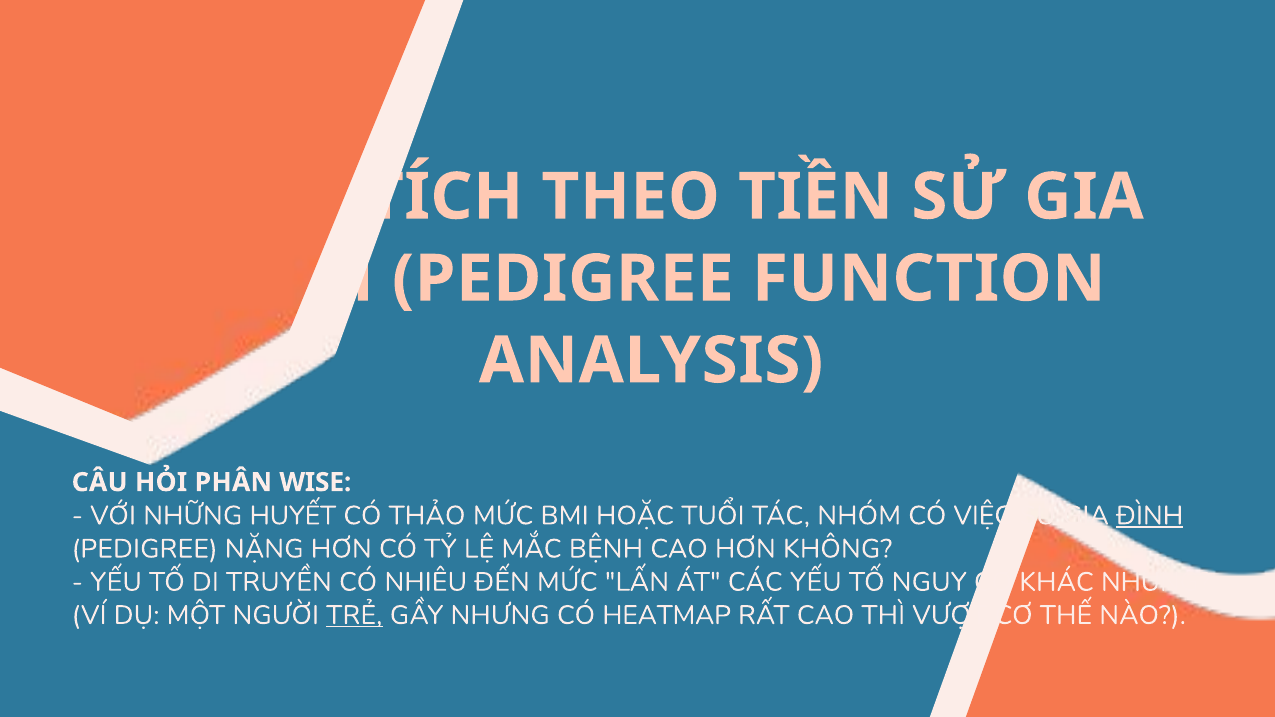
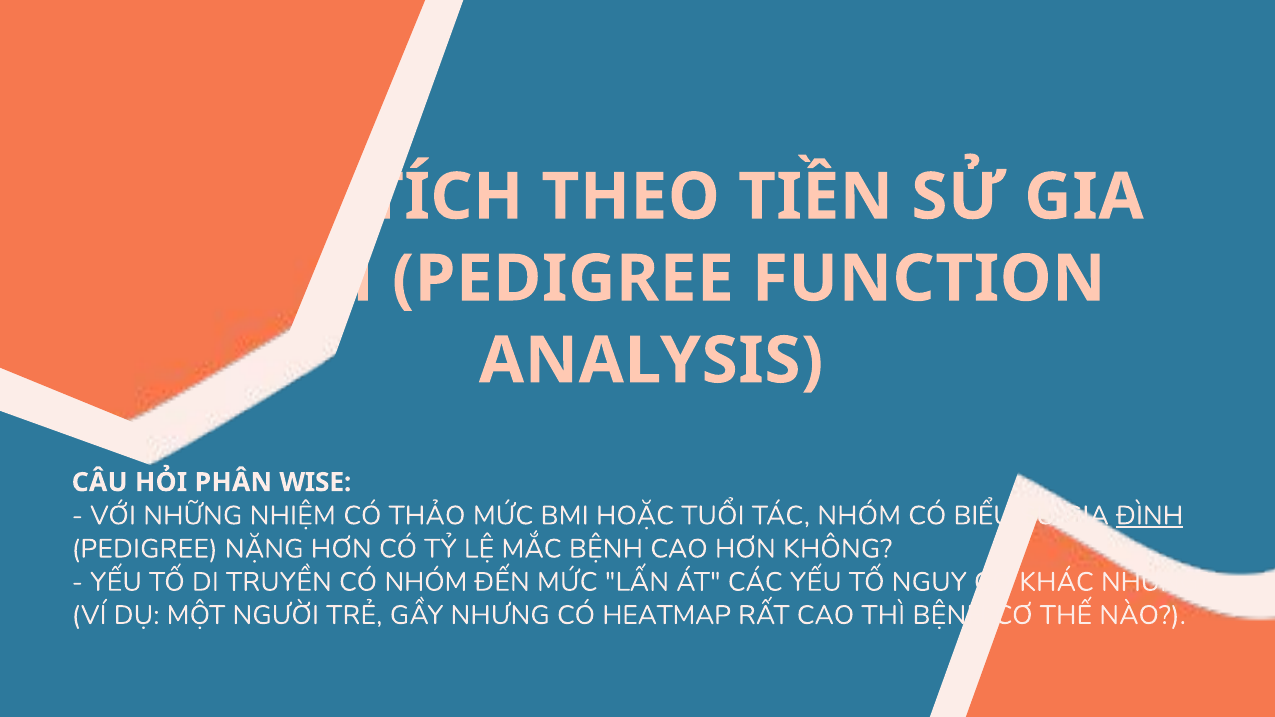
HUYẾT: HUYẾT -> NHIỆM (293, 516)
VIỆC: VIỆC -> BIỂU (983, 516)
CÓ NHIÊU: NHIÊU -> NHÓM (426, 582)
TRẺ underline: present -> none (354, 615)
THÌ VƯỢT: VƯỢT -> BỆNH (950, 615)
